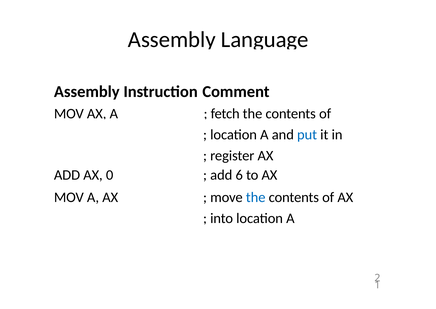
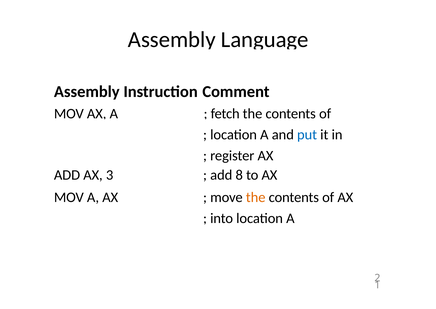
0: 0 -> 3 (110, 175)
6: 6 -> 8 (239, 175)
the colour: blue -> orange (256, 197)
